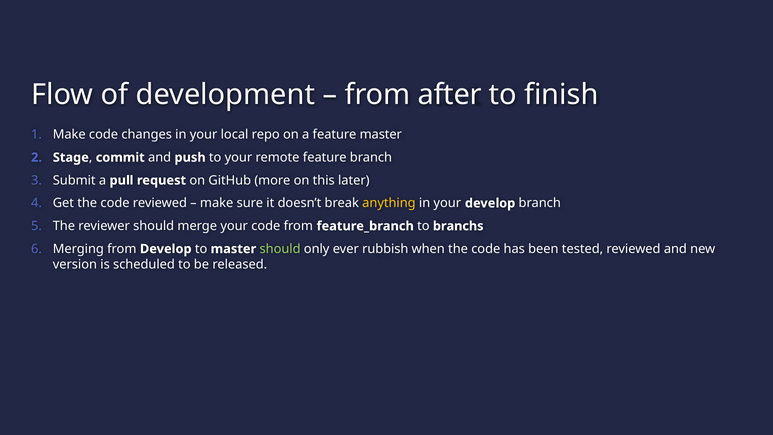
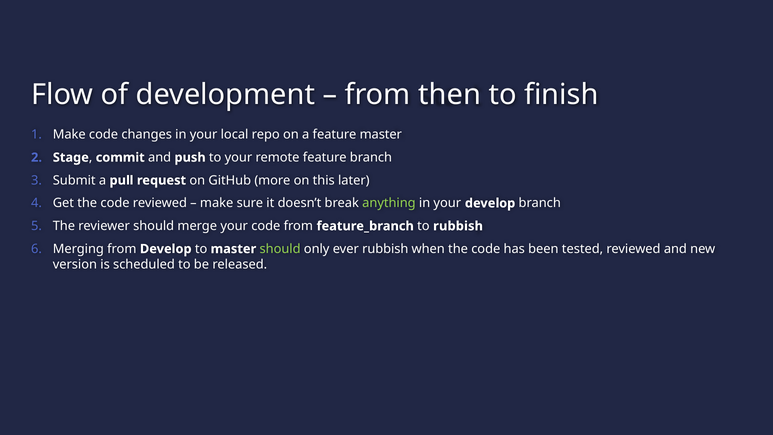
after: after -> then (450, 95)
anything colour: yellow -> light green (389, 203)
to branchs: branchs -> rubbish (458, 226)
